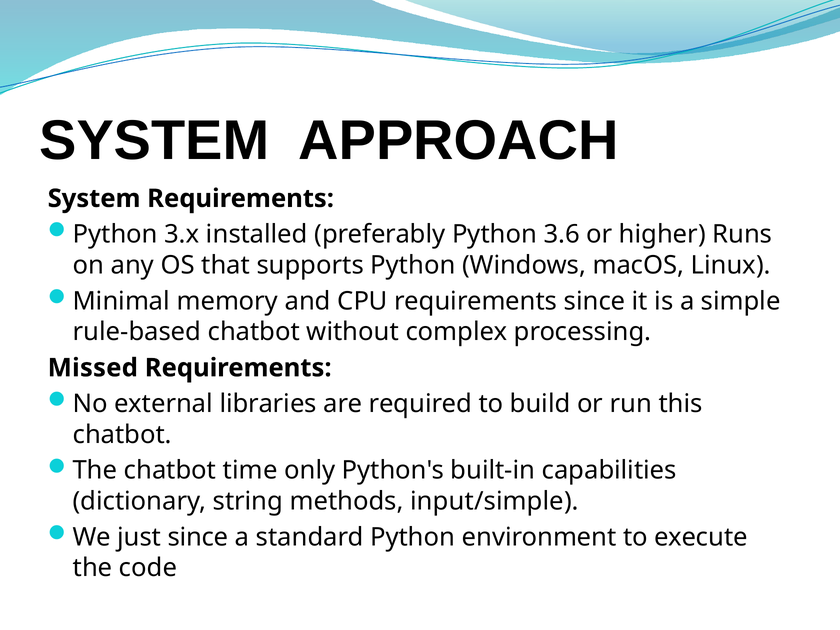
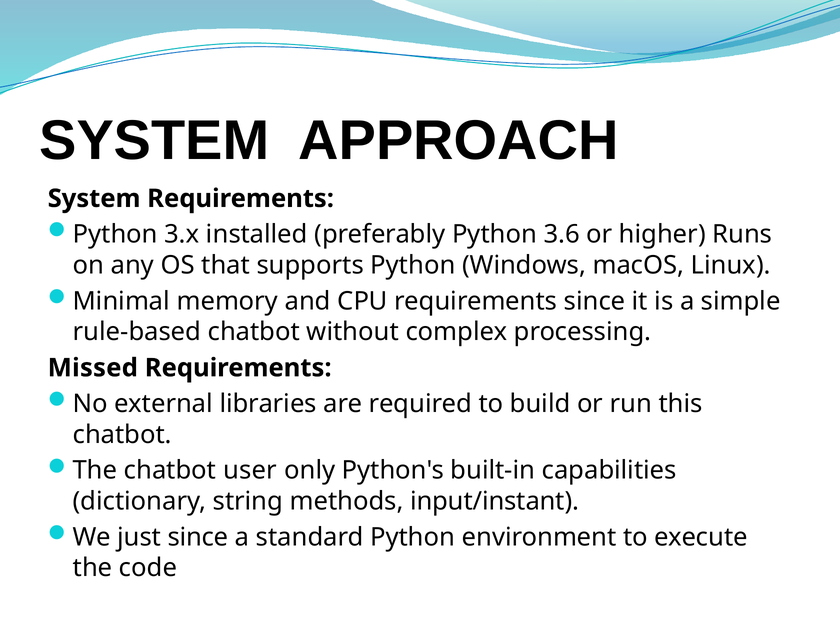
time: time -> user (250, 470)
input/simple: input/simple -> input/instant (495, 501)
